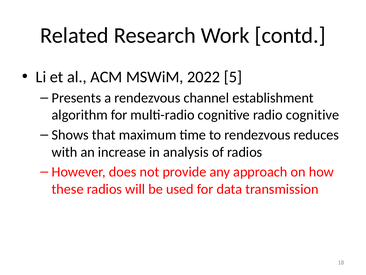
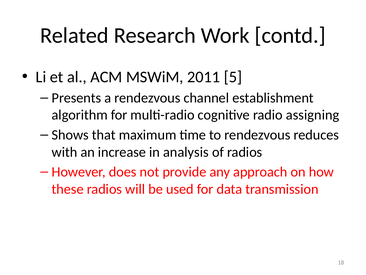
2022: 2022 -> 2011 (204, 77)
radio cognitive: cognitive -> assigning (313, 115)
